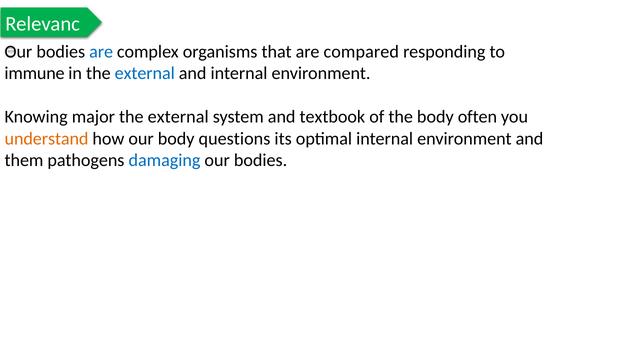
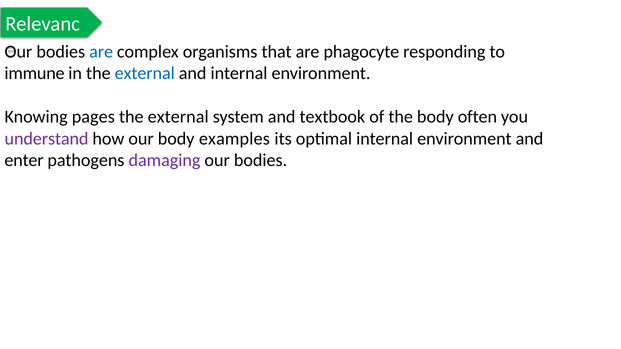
compared: compared -> phagocyte (361, 52)
major: major -> pages (93, 117)
understand colour: orange -> purple (47, 139)
questions: questions -> examples (234, 139)
them: them -> enter (24, 160)
damaging colour: blue -> purple (164, 160)
